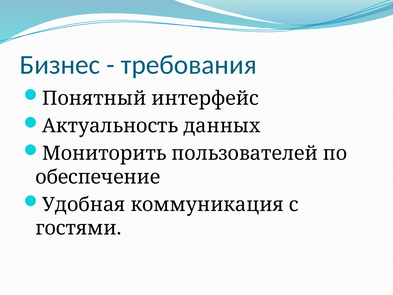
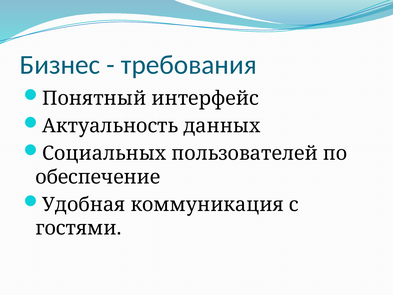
Мониторить: Мониторить -> Социальных (104, 153)
